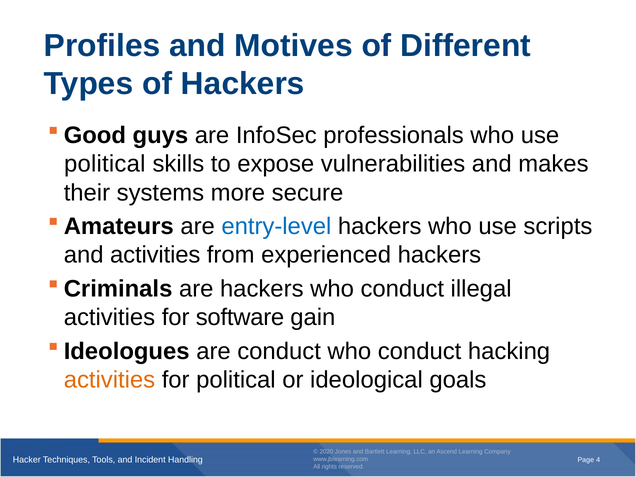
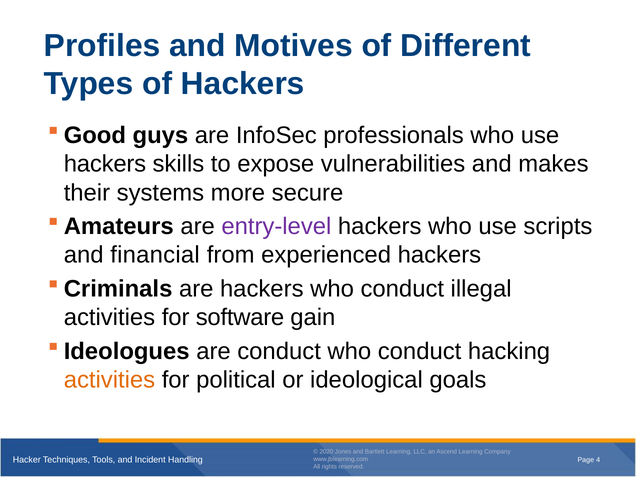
political: political -> hackers (105, 164)
entry-level colour: blue -> purple (276, 226)
and activities: activities -> financial (155, 255)
